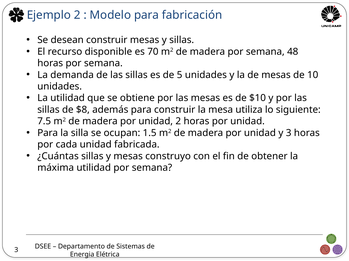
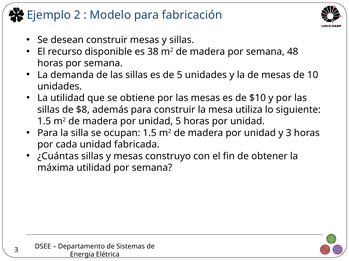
70: 70 -> 38 (153, 52)
7.5: 7.5 -> 1.5 (44, 122)
unidad 2: 2 -> 5 (178, 122)
